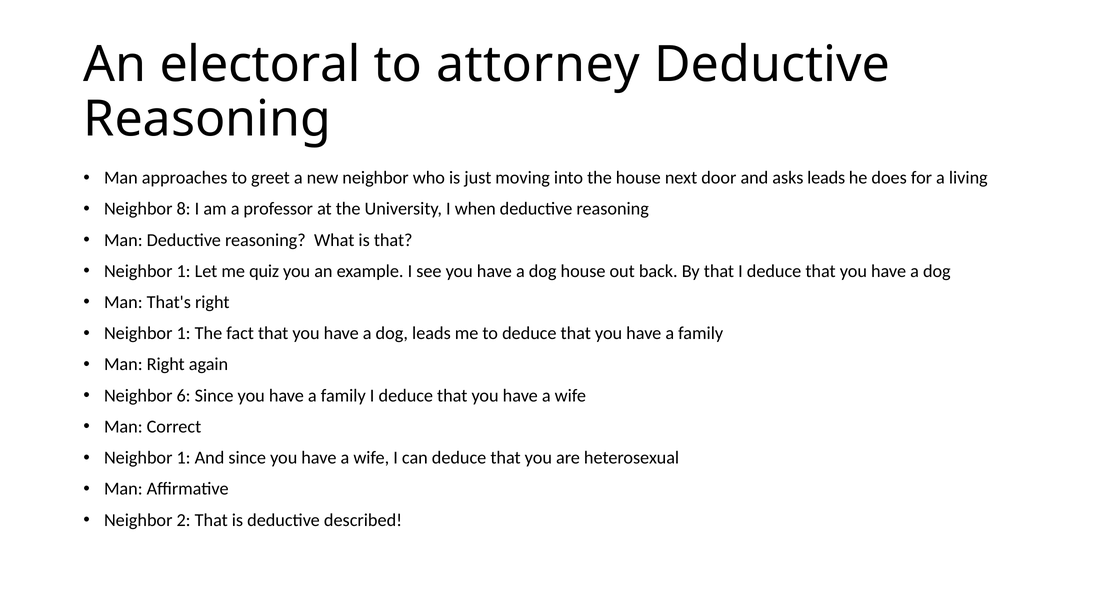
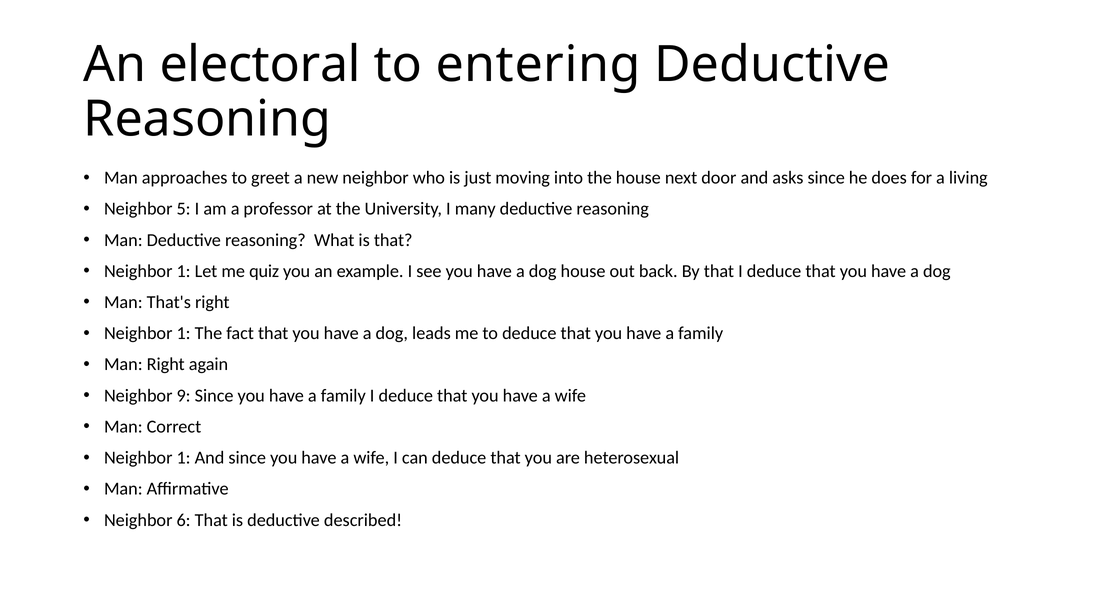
attorney: attorney -> entering (538, 65)
asks leads: leads -> since (826, 178)
8: 8 -> 5 (184, 209)
when: when -> many (475, 209)
6: 6 -> 9 (184, 396)
2: 2 -> 6 (184, 520)
